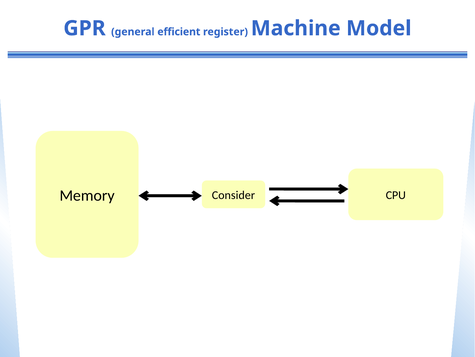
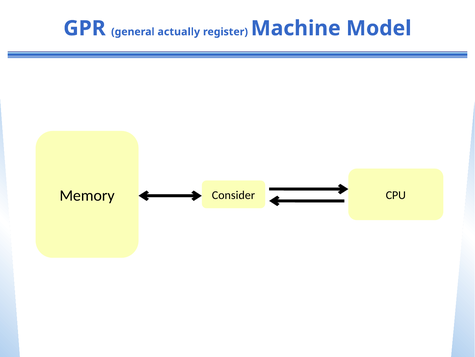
efficient: efficient -> actually (179, 32)
